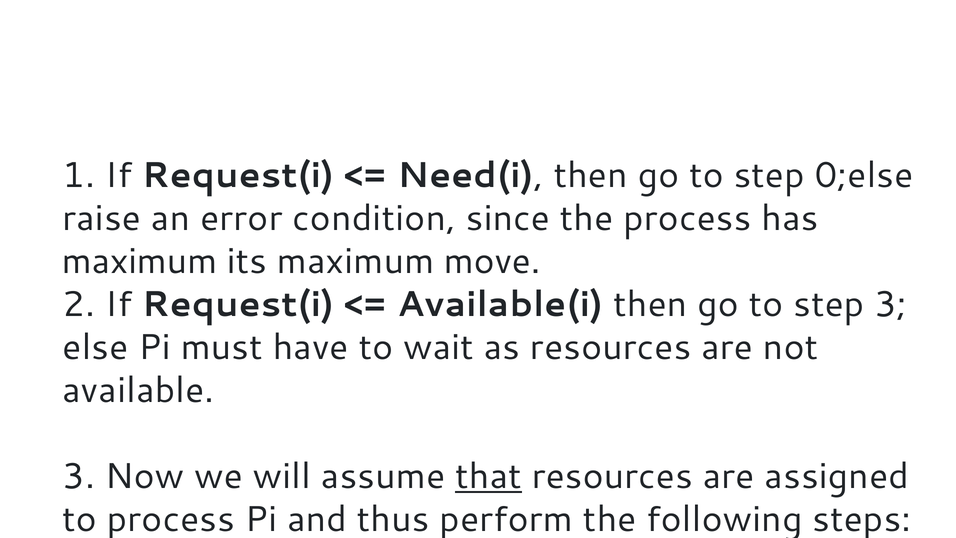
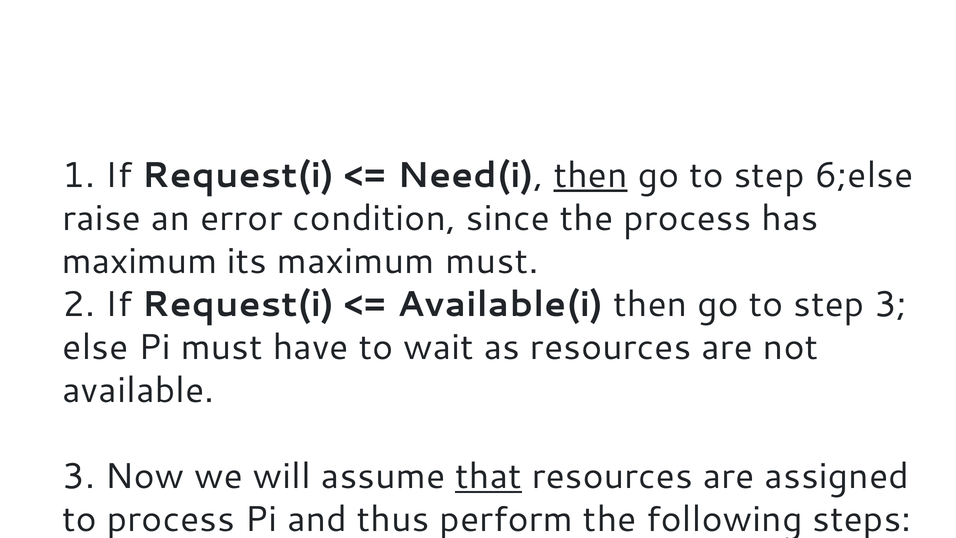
then underline: none -> present (591, 175)
0;else: 0;else -> 6;else (864, 175)
maximum move: move -> must (492, 261)
